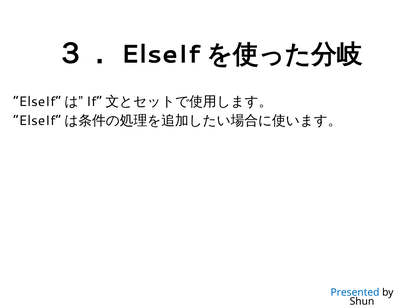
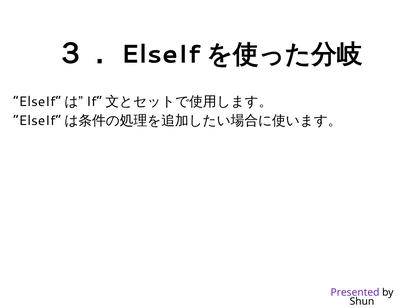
Presented colour: blue -> purple (355, 293)
